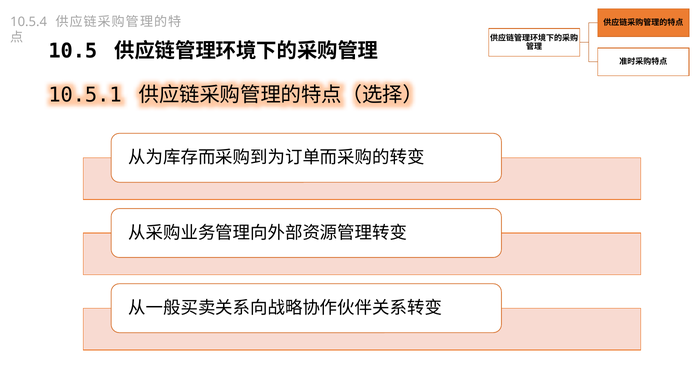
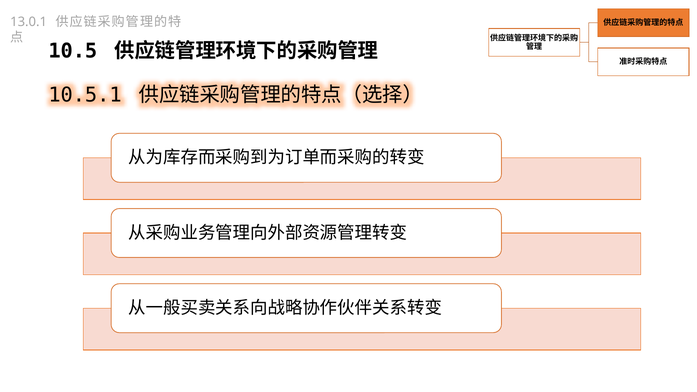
10.5.4: 10.5.4 -> 13.0.1 (29, 22)
